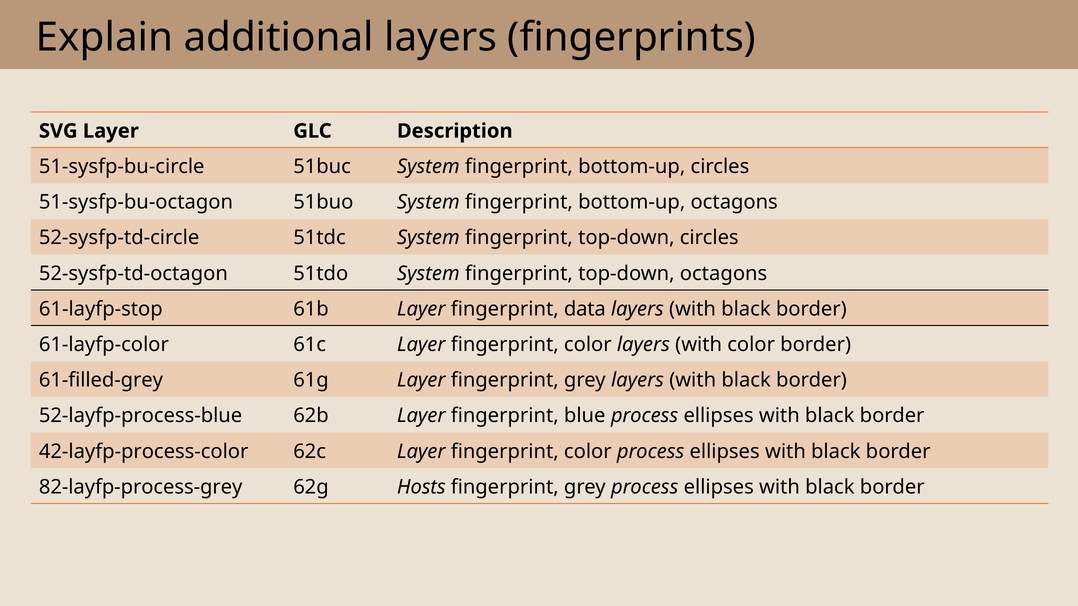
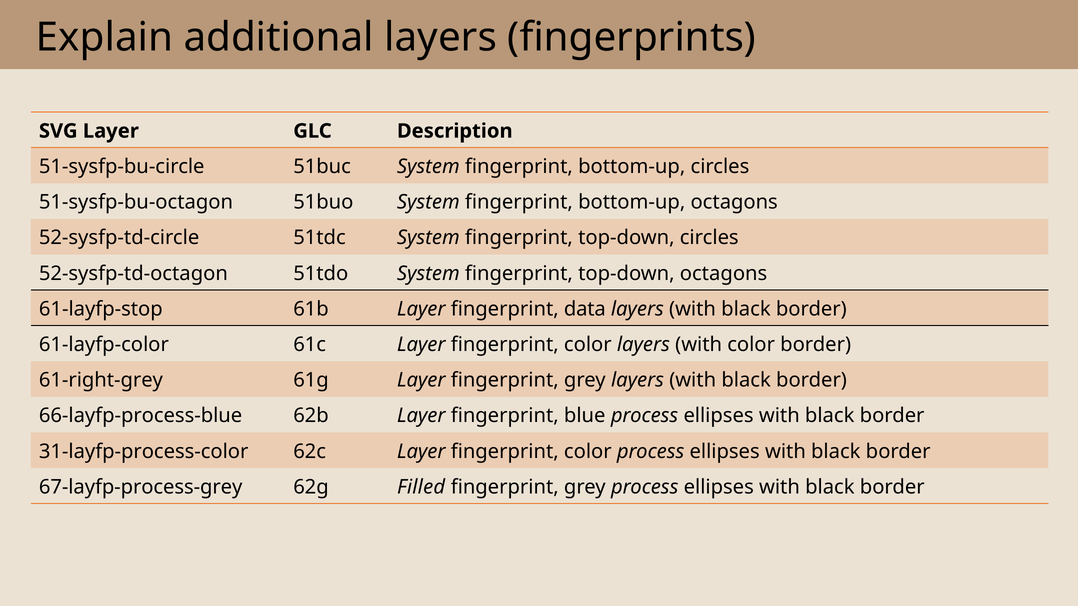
61-filled-grey: 61-filled-grey -> 61-right-grey (101, 380)
52-layfp-process-blue: 52-layfp-process-blue -> 66-layfp-process-blue (141, 416)
42-layfp-process-color: 42-layfp-process-color -> 31-layfp-process-color (144, 452)
82-layfp-process-grey: 82-layfp-process-grey -> 67-layfp-process-grey (141, 487)
Hosts: Hosts -> Filled (421, 487)
